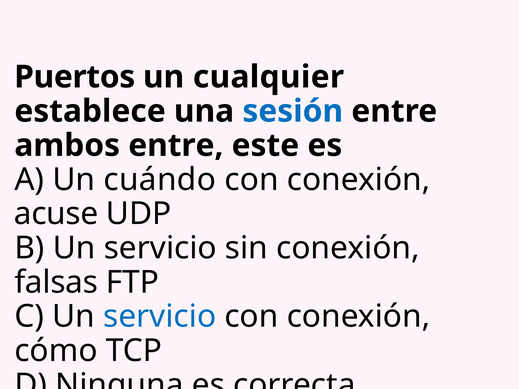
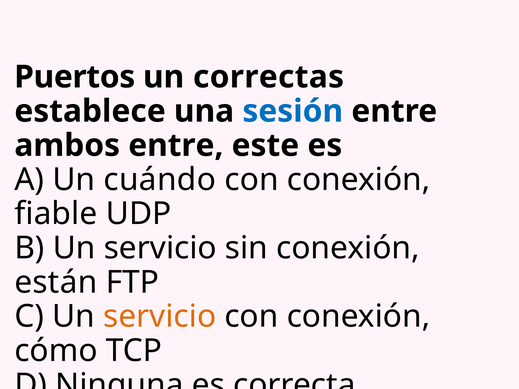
cualquier: cualquier -> correctas (268, 77)
acuse: acuse -> fiable (56, 214)
falsas: falsas -> están (56, 282)
servicio colour: blue -> orange (160, 317)
